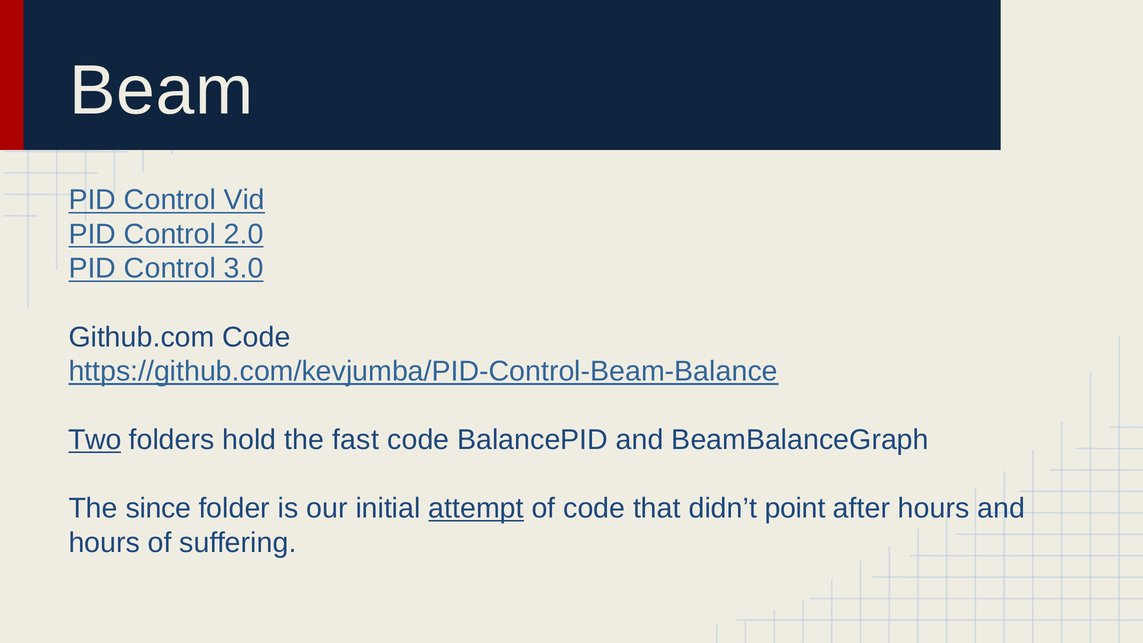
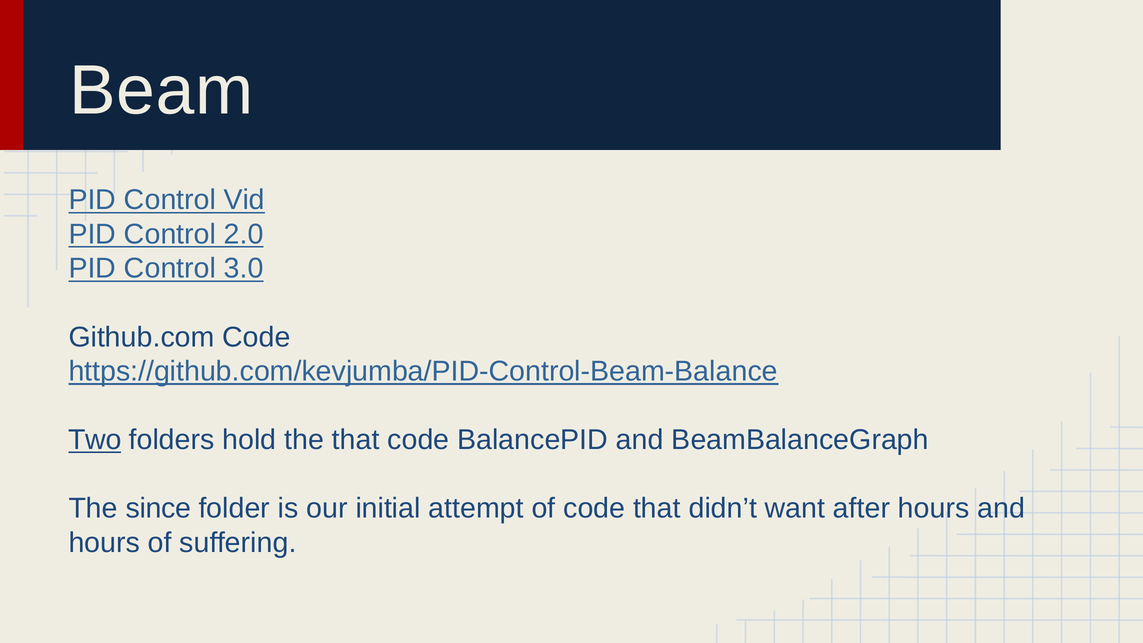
the fast: fast -> that (356, 440)
attempt underline: present -> none (476, 509)
point: point -> want (795, 509)
